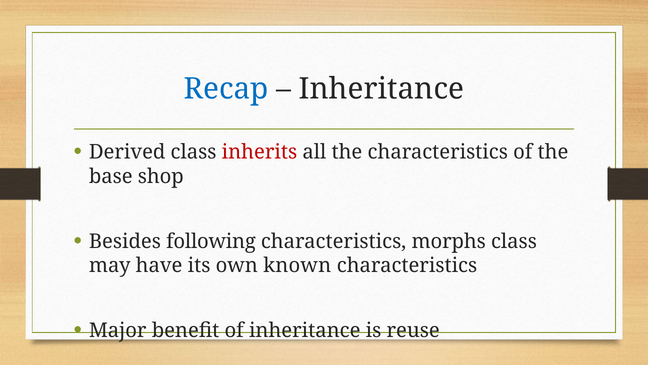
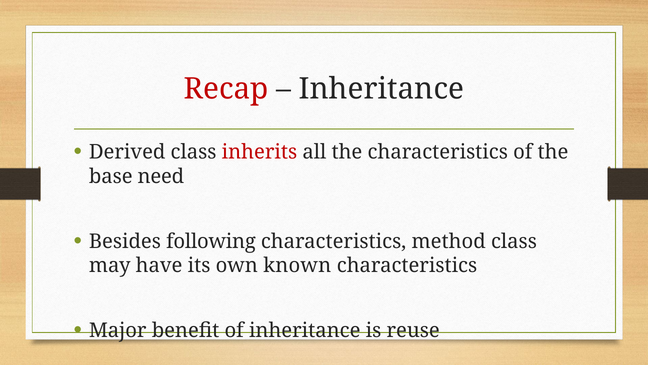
Recap colour: blue -> red (226, 89)
shop: shop -> need (161, 176)
morphs: morphs -> method (449, 241)
